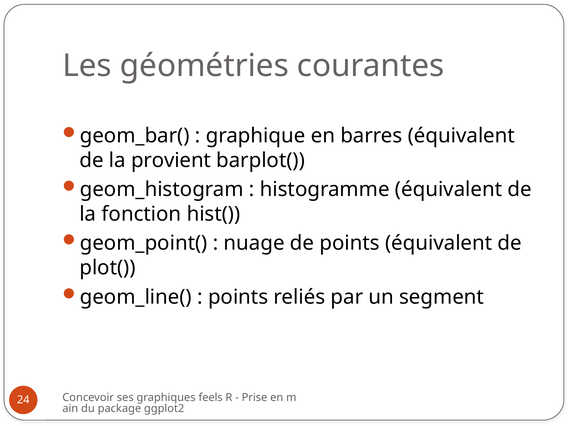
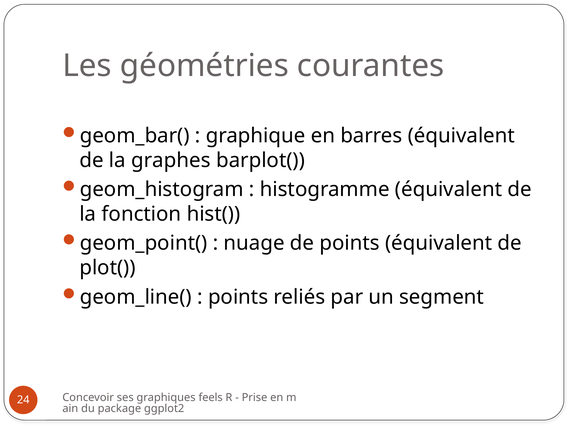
provient: provient -> graphes (171, 160)
